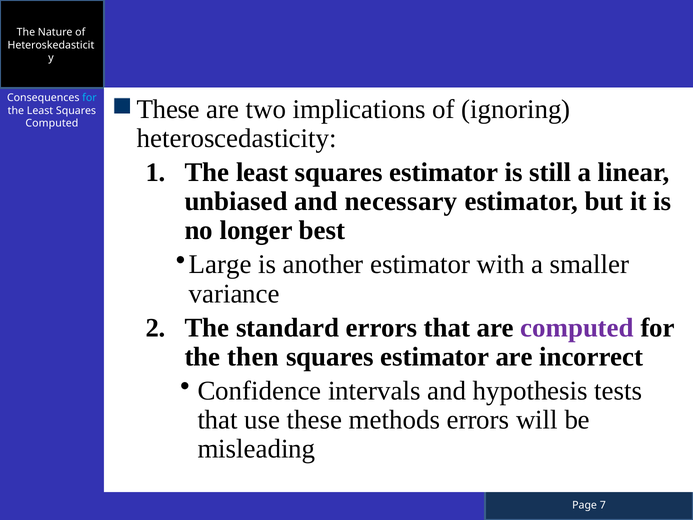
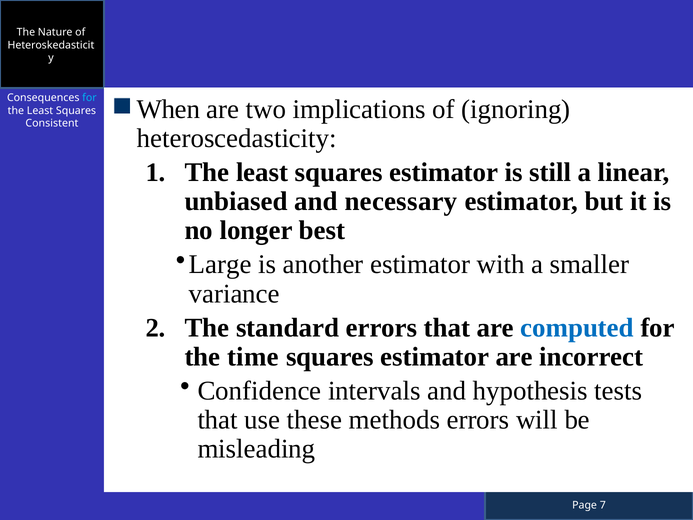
These: These -> When (168, 109)
Computed: Computed -> Consistent (52, 123)
computed colour: purple -> blue (577, 327)
then: then -> time (253, 357)
